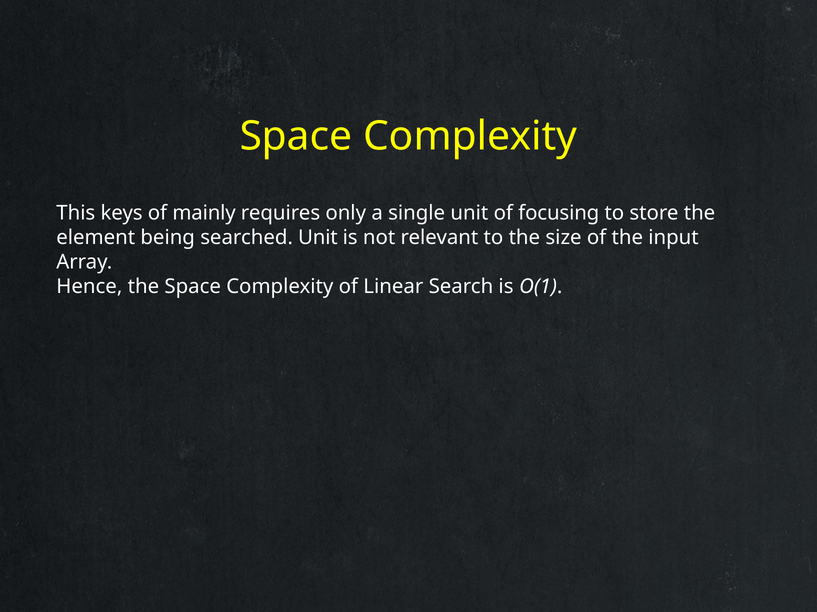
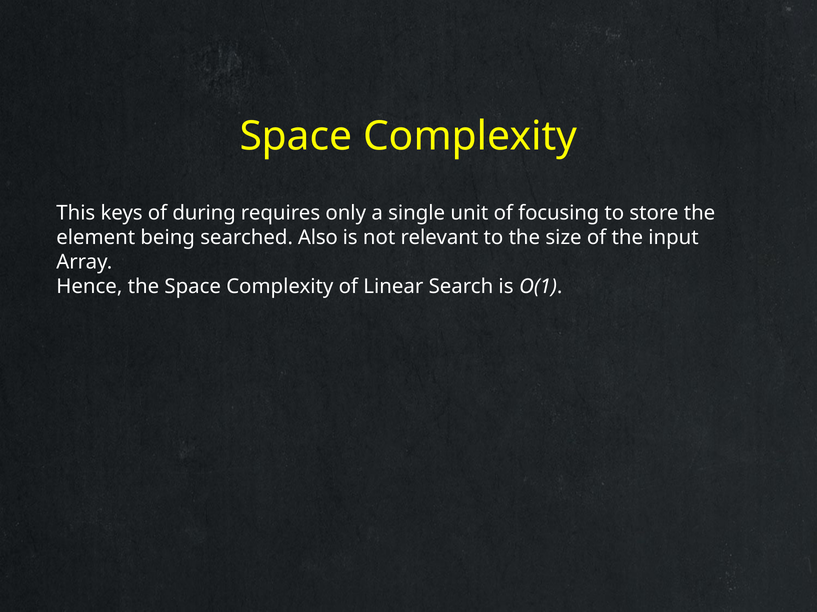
mainly: mainly -> during (204, 214)
searched Unit: Unit -> Also (318, 238)
